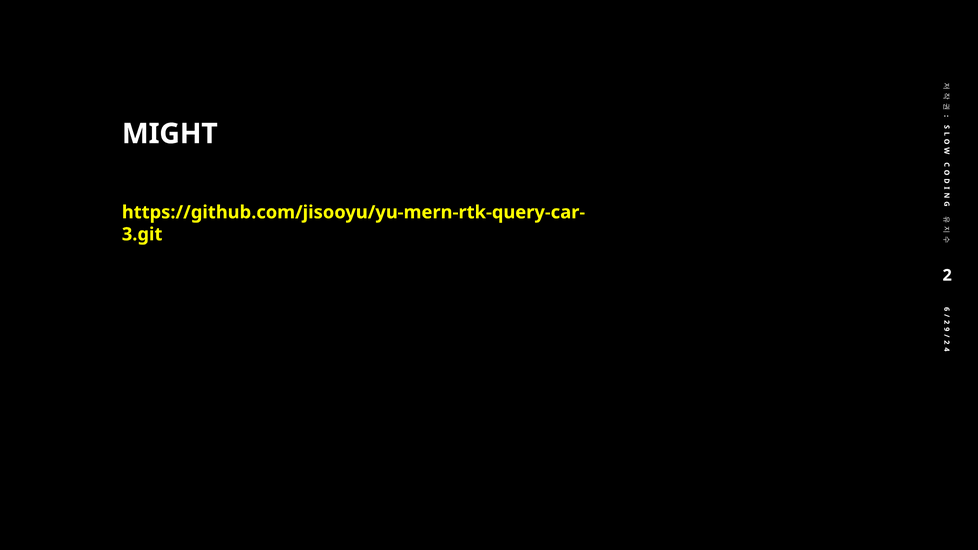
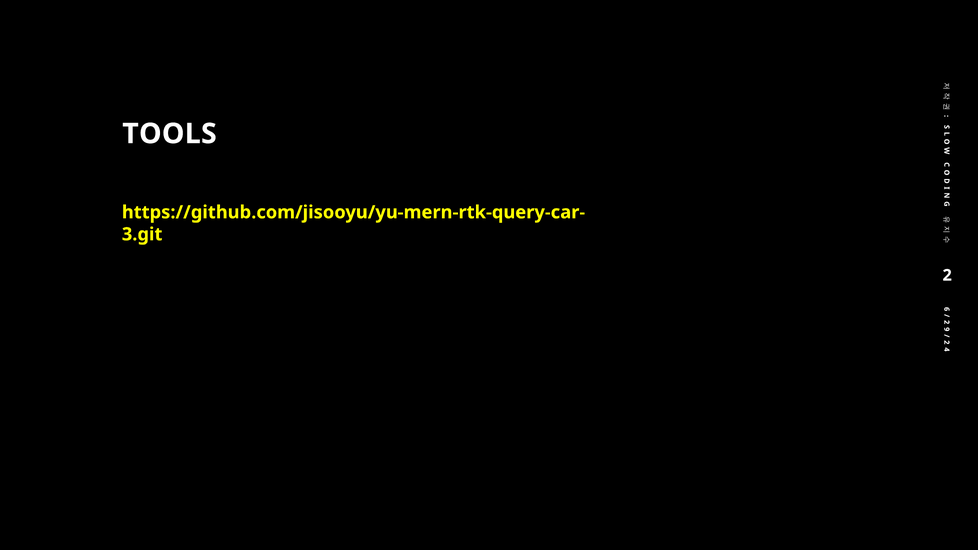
MIGHT: MIGHT -> TOOLS (169, 134)
